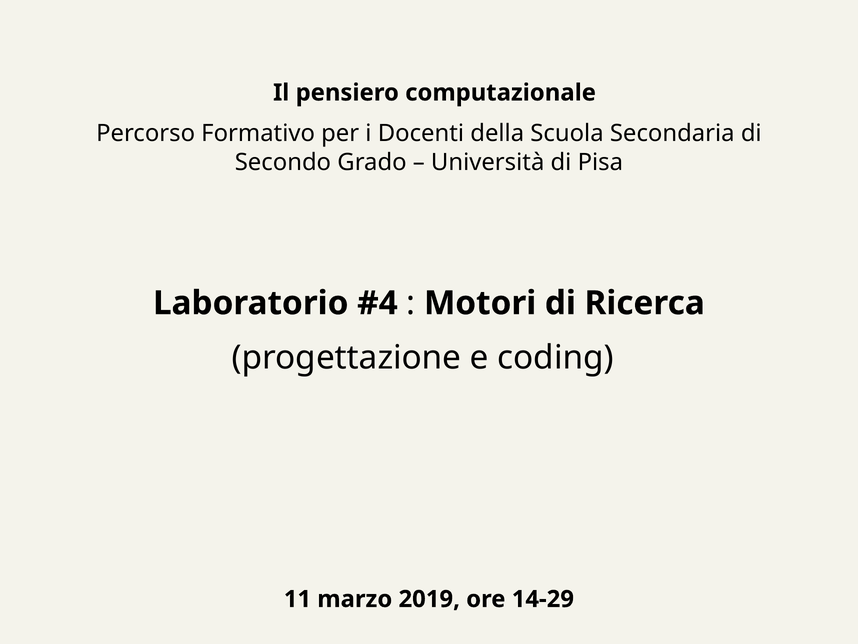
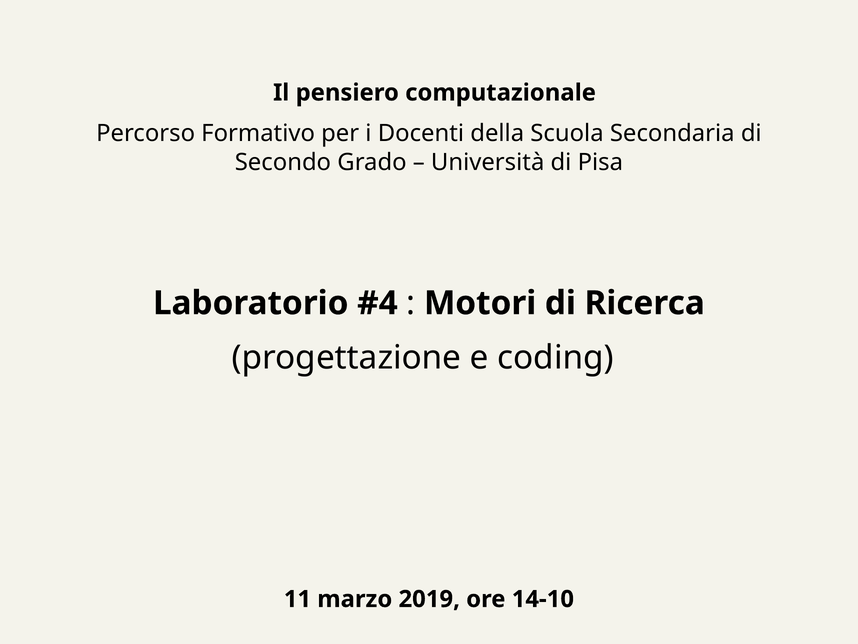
14-29: 14-29 -> 14-10 (543, 599)
